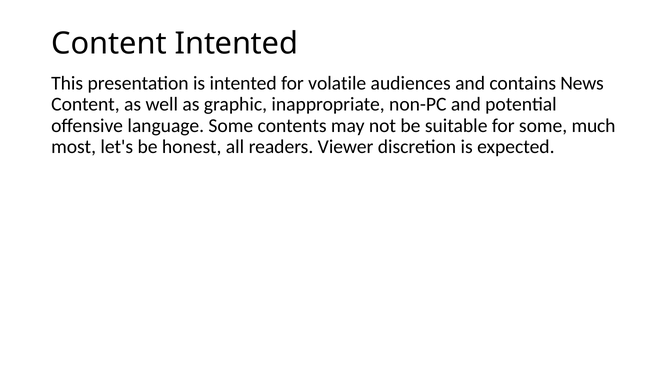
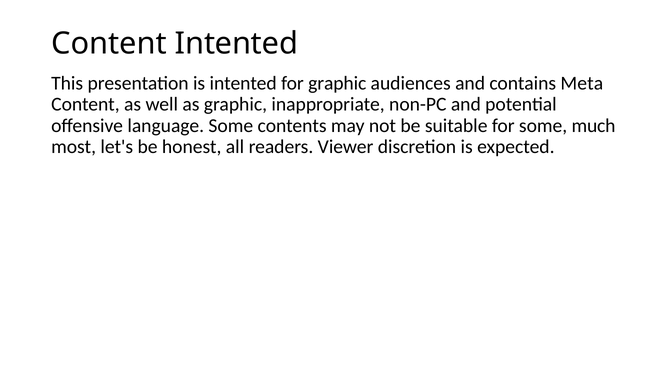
for volatile: volatile -> graphic (337, 83)
News: News -> Meta (582, 83)
